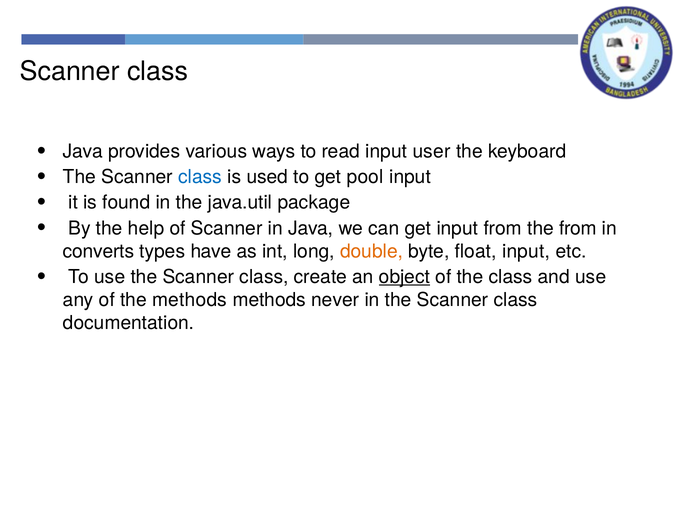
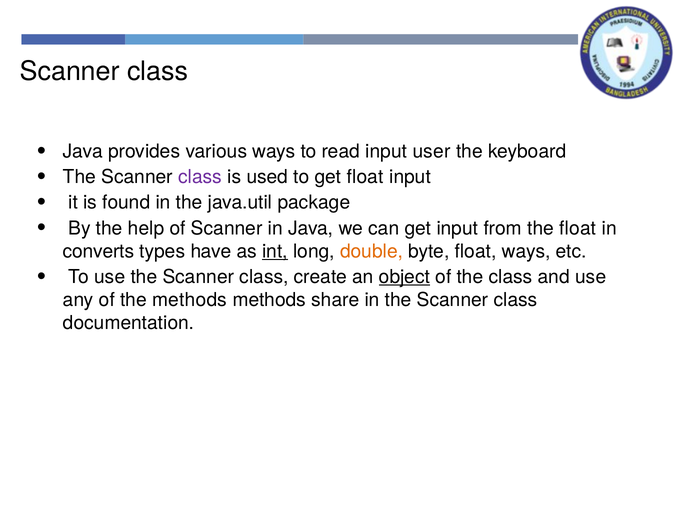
class colour: blue -> purple (200, 177)
get pool: pool -> float (365, 177)
the from: from -> float (578, 228)
int underline: none -> present (275, 251)
float input: input -> ways (526, 251)
never: never -> share (335, 300)
